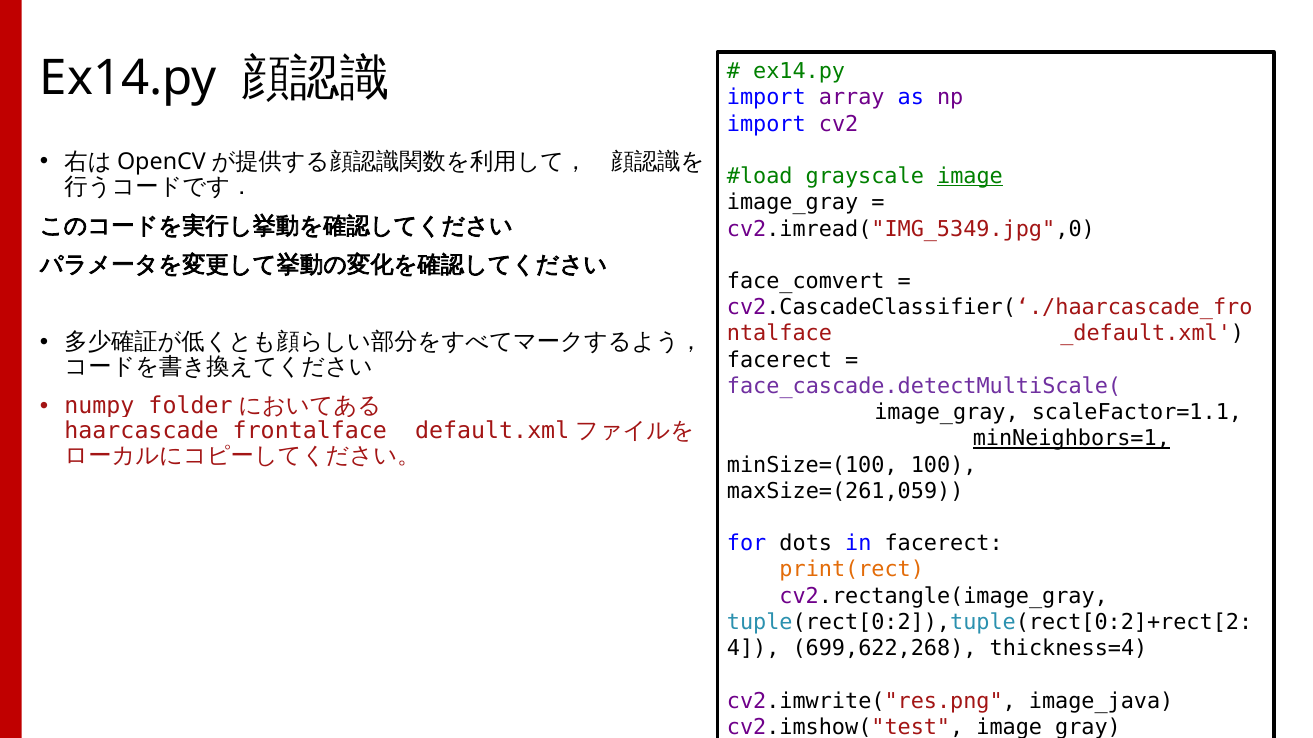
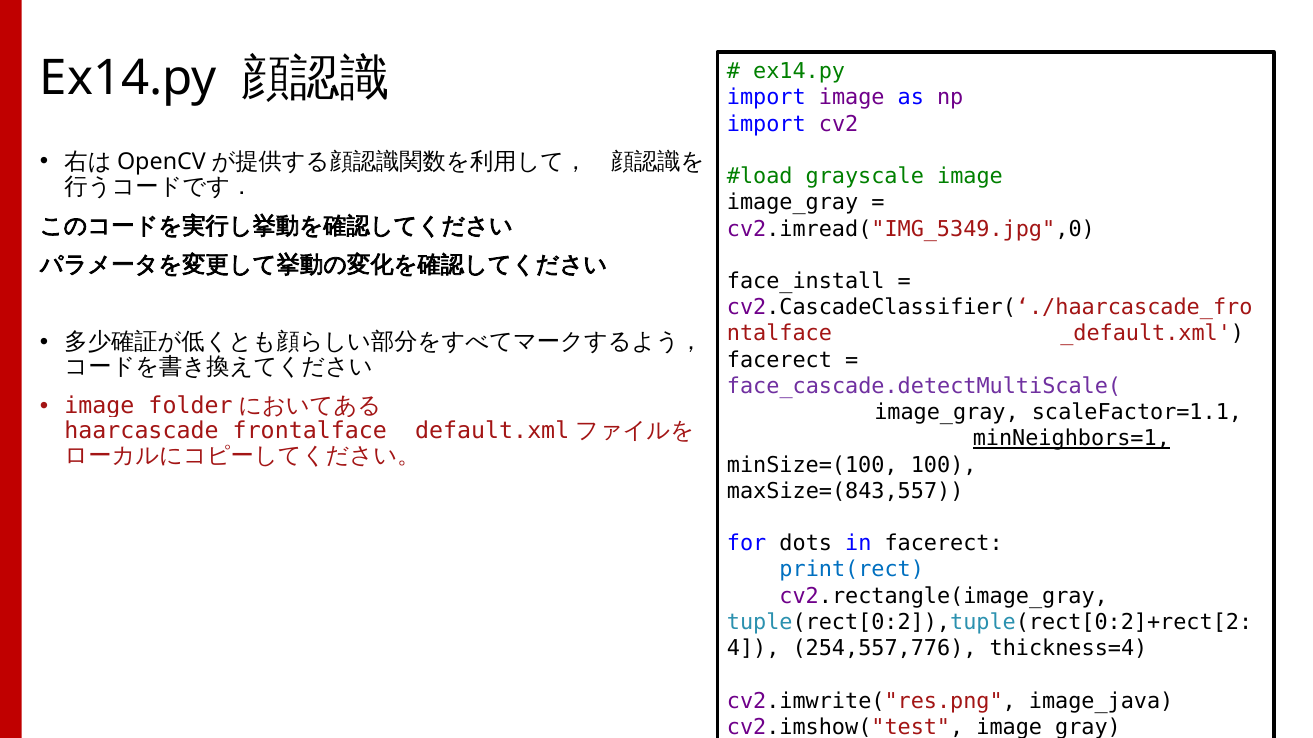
import array: array -> image (852, 98)
image underline: present -> none (970, 176)
face_comvert: face_comvert -> face_install (806, 281)
numpy: numpy -> image (99, 406)
maxSize=(261,059: maxSize=(261,059 -> maxSize=(843,557 (845, 491)
print(rect colour: orange -> blue (852, 570)
699,622,268: 699,622,268 -> 254,557,776 (885, 649)
